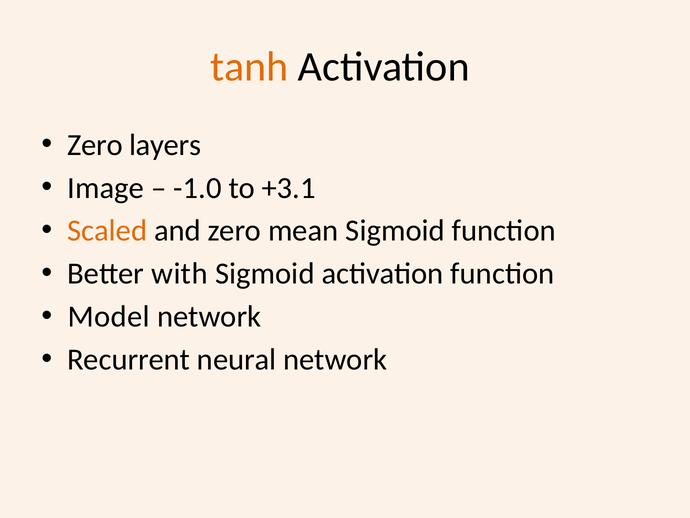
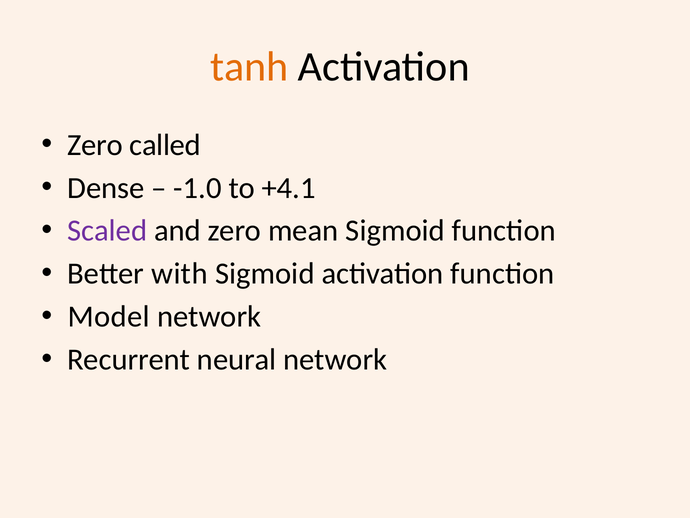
layers: layers -> called (165, 145)
Image: Image -> Dense (106, 188)
+3.1: +3.1 -> +4.1 (289, 188)
Scaled colour: orange -> purple (107, 231)
